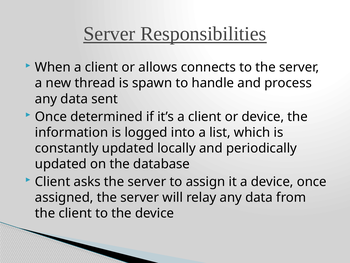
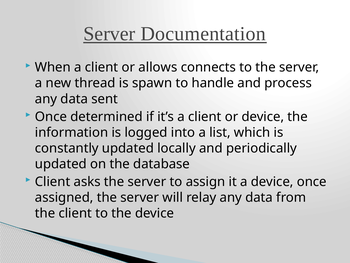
Responsibilities: Responsibilities -> Documentation (203, 34)
